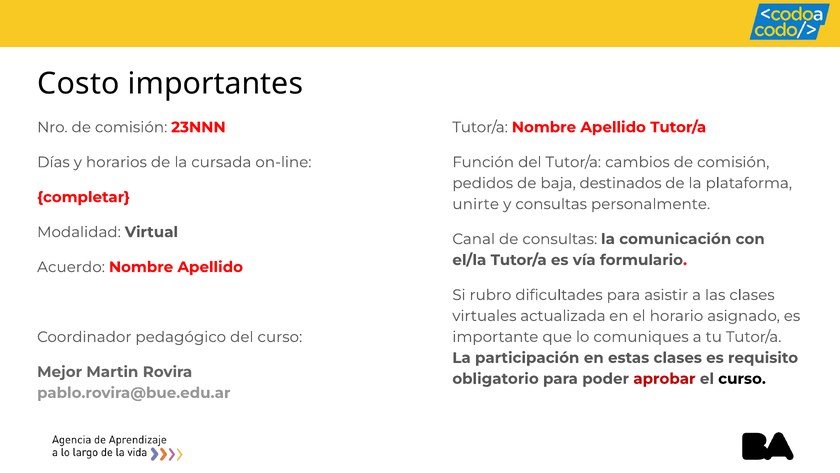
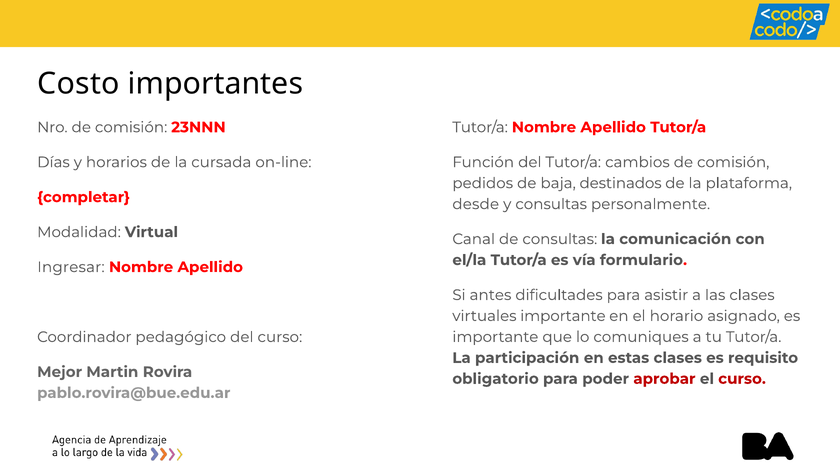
unirte: unirte -> desde (476, 204)
Acuerdo: Acuerdo -> Ingresar (71, 267)
rubro: rubro -> antes (490, 295)
virtuales actualizada: actualizada -> importante (563, 316)
curso colour: black -> red (742, 378)
